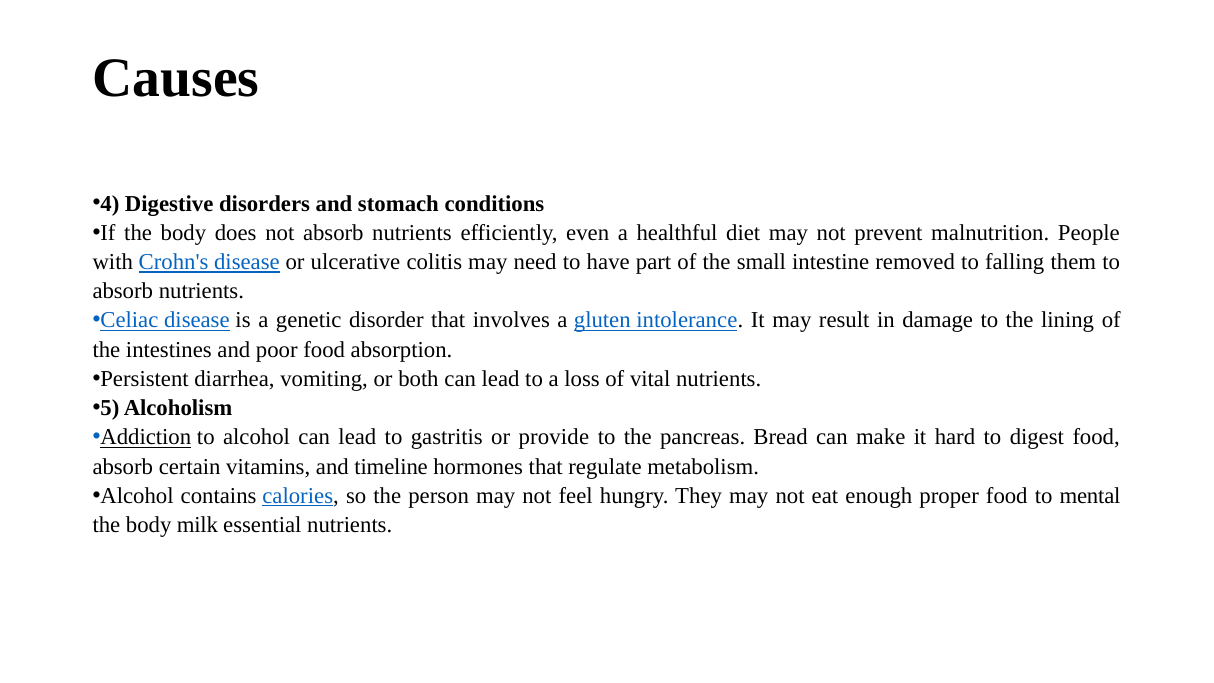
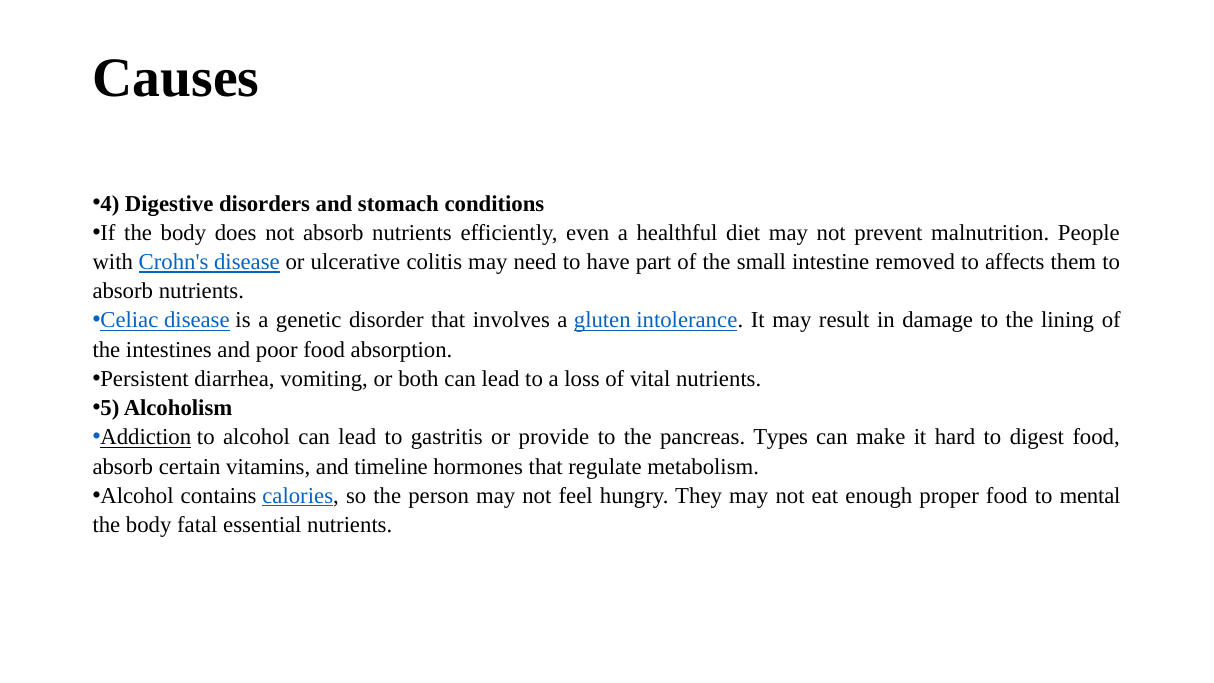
falling: falling -> affects (1015, 262)
Bread: Bread -> Types (781, 437)
milk: milk -> fatal (197, 525)
